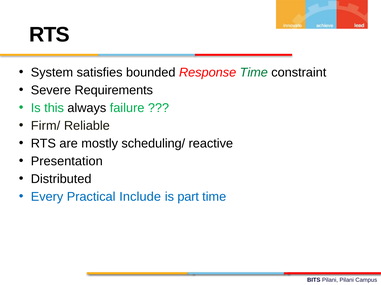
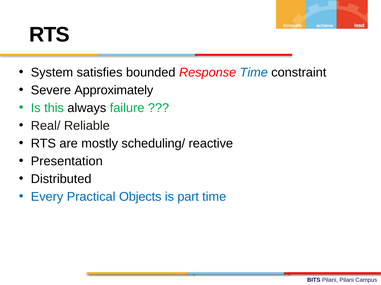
Time colour: green -> blue (254, 73)
Requirements: Requirements -> Approximately (114, 90)
Firm/: Firm/ -> Real/ (46, 126)
Include: Include -> Objects (140, 197)
